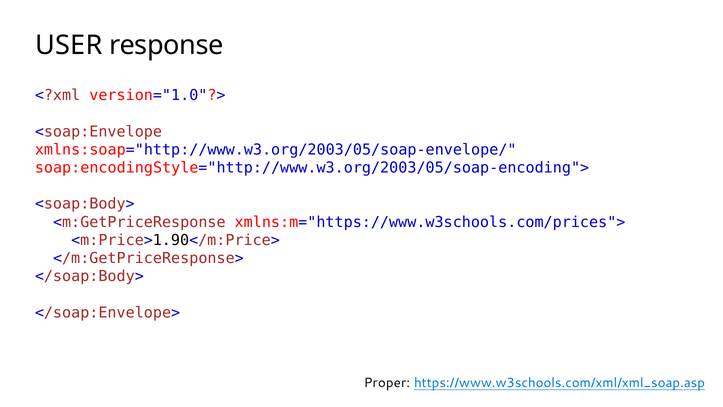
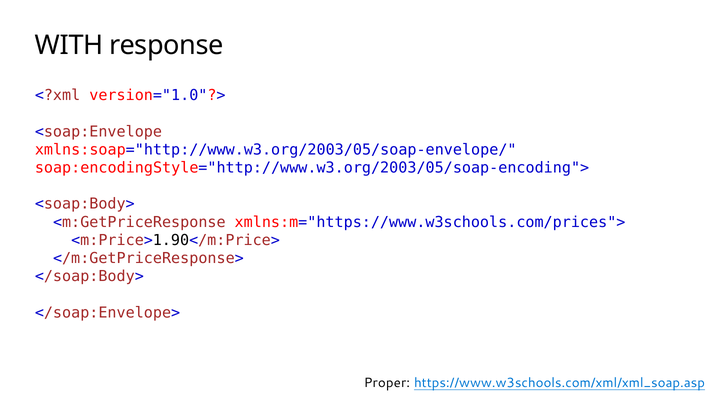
USER: USER -> WITH (69, 45)
